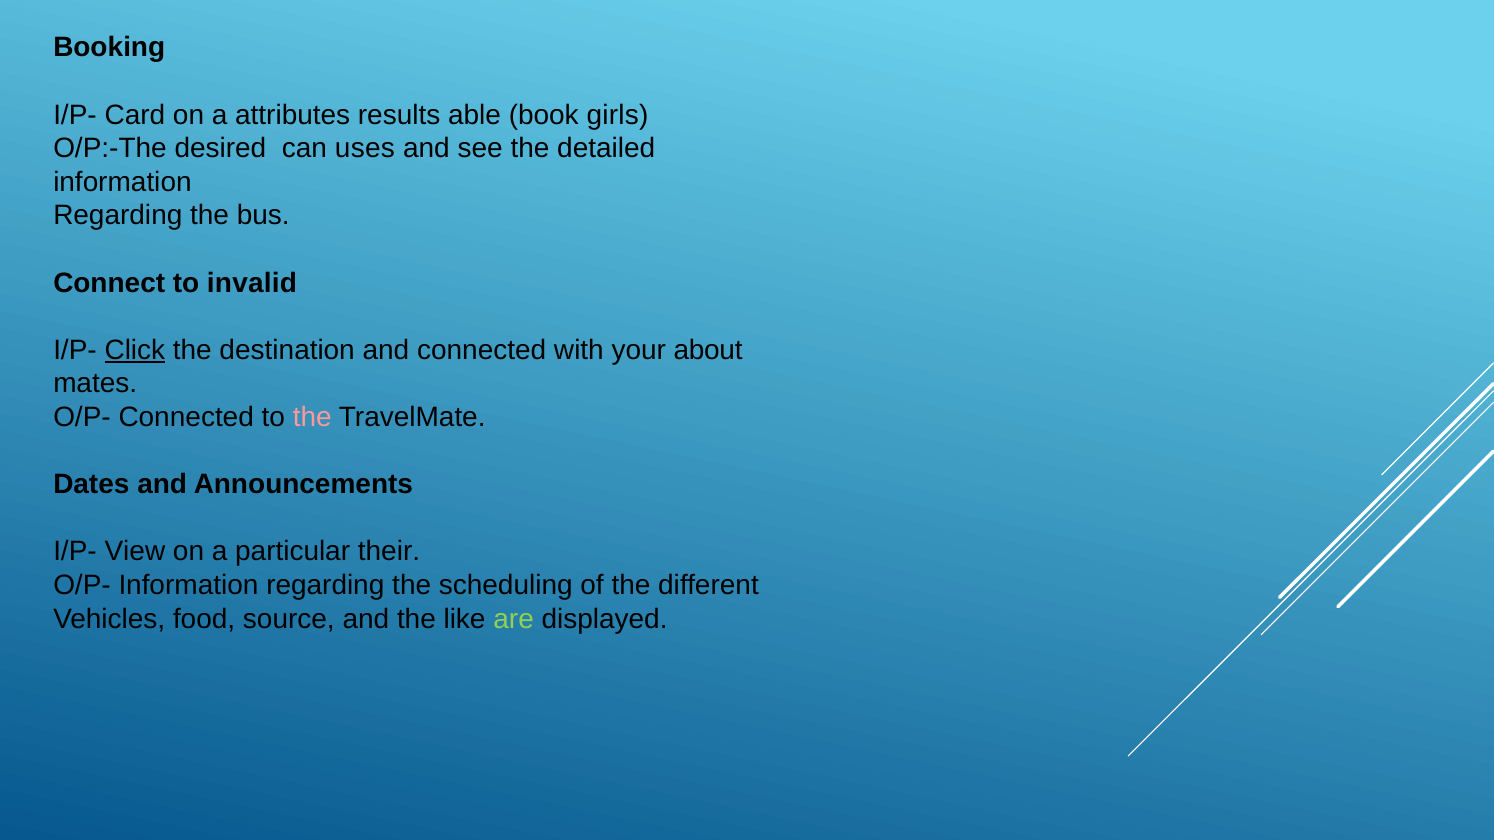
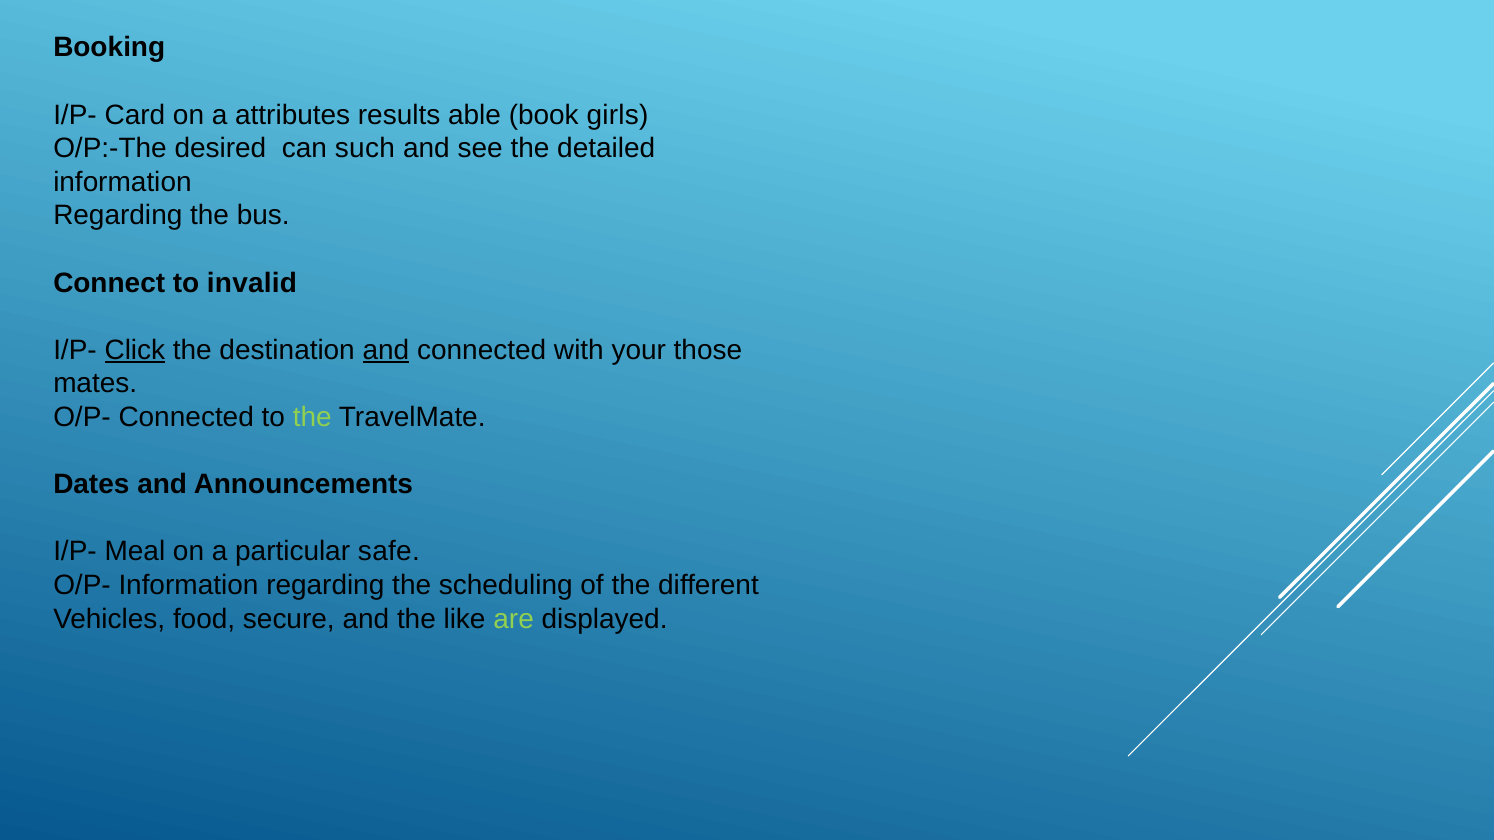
uses: uses -> such (365, 149)
and underline: none -> present (386, 350)
about: about -> those (708, 350)
the colour: pink -> light green (312, 417)
View: View -> Meal (135, 552)
their: their -> safe (389, 552)
source: source -> secure (289, 619)
